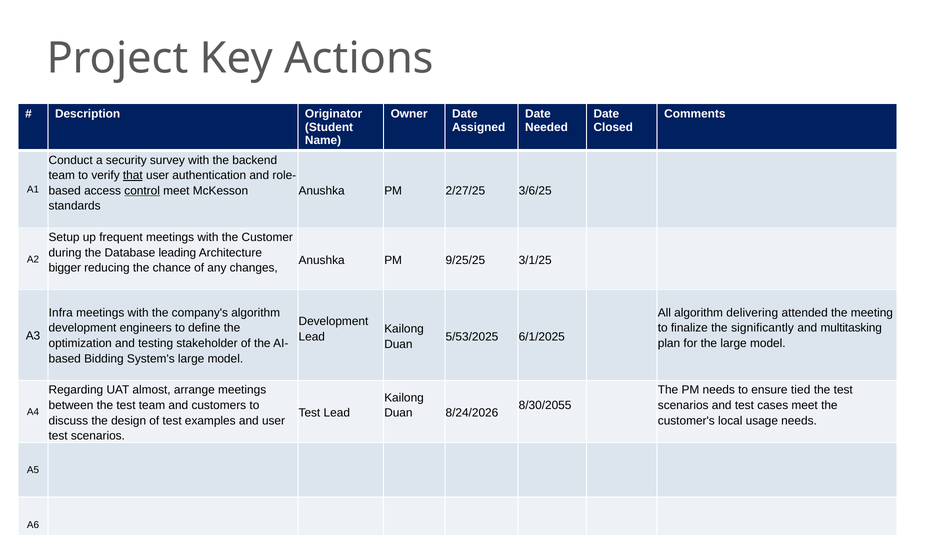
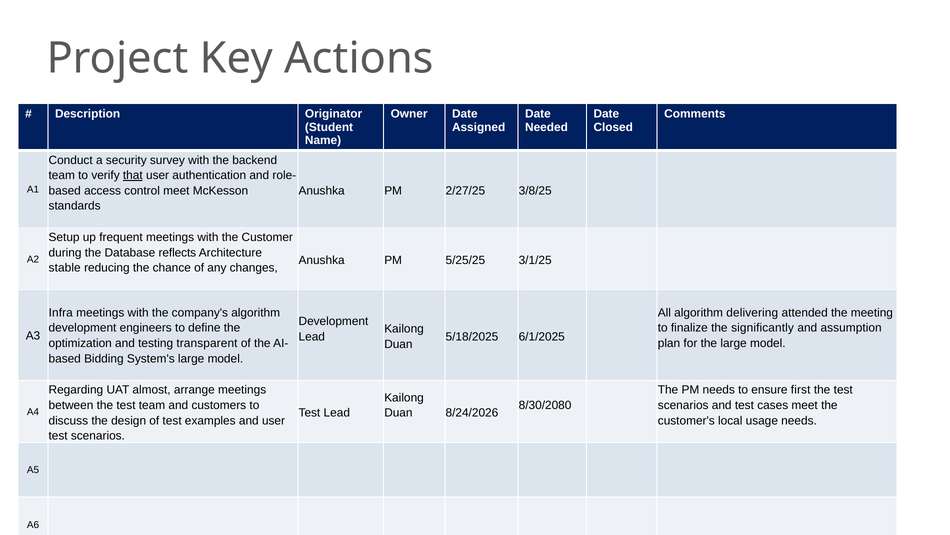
control underline: present -> none (142, 191)
3/6/25: 3/6/25 -> 3/8/25 (535, 191)
leading: leading -> reflects (177, 252)
9/25/25: 9/25/25 -> 5/25/25 (465, 260)
bigger: bigger -> stable (65, 268)
multitasking: multitasking -> assumption (851, 328)
5/53/2025: 5/53/2025 -> 5/18/2025 (472, 336)
stakeholder: stakeholder -> transparent (207, 343)
tied: tied -> first (801, 390)
8/30/2055: 8/30/2055 -> 8/30/2080 (545, 405)
